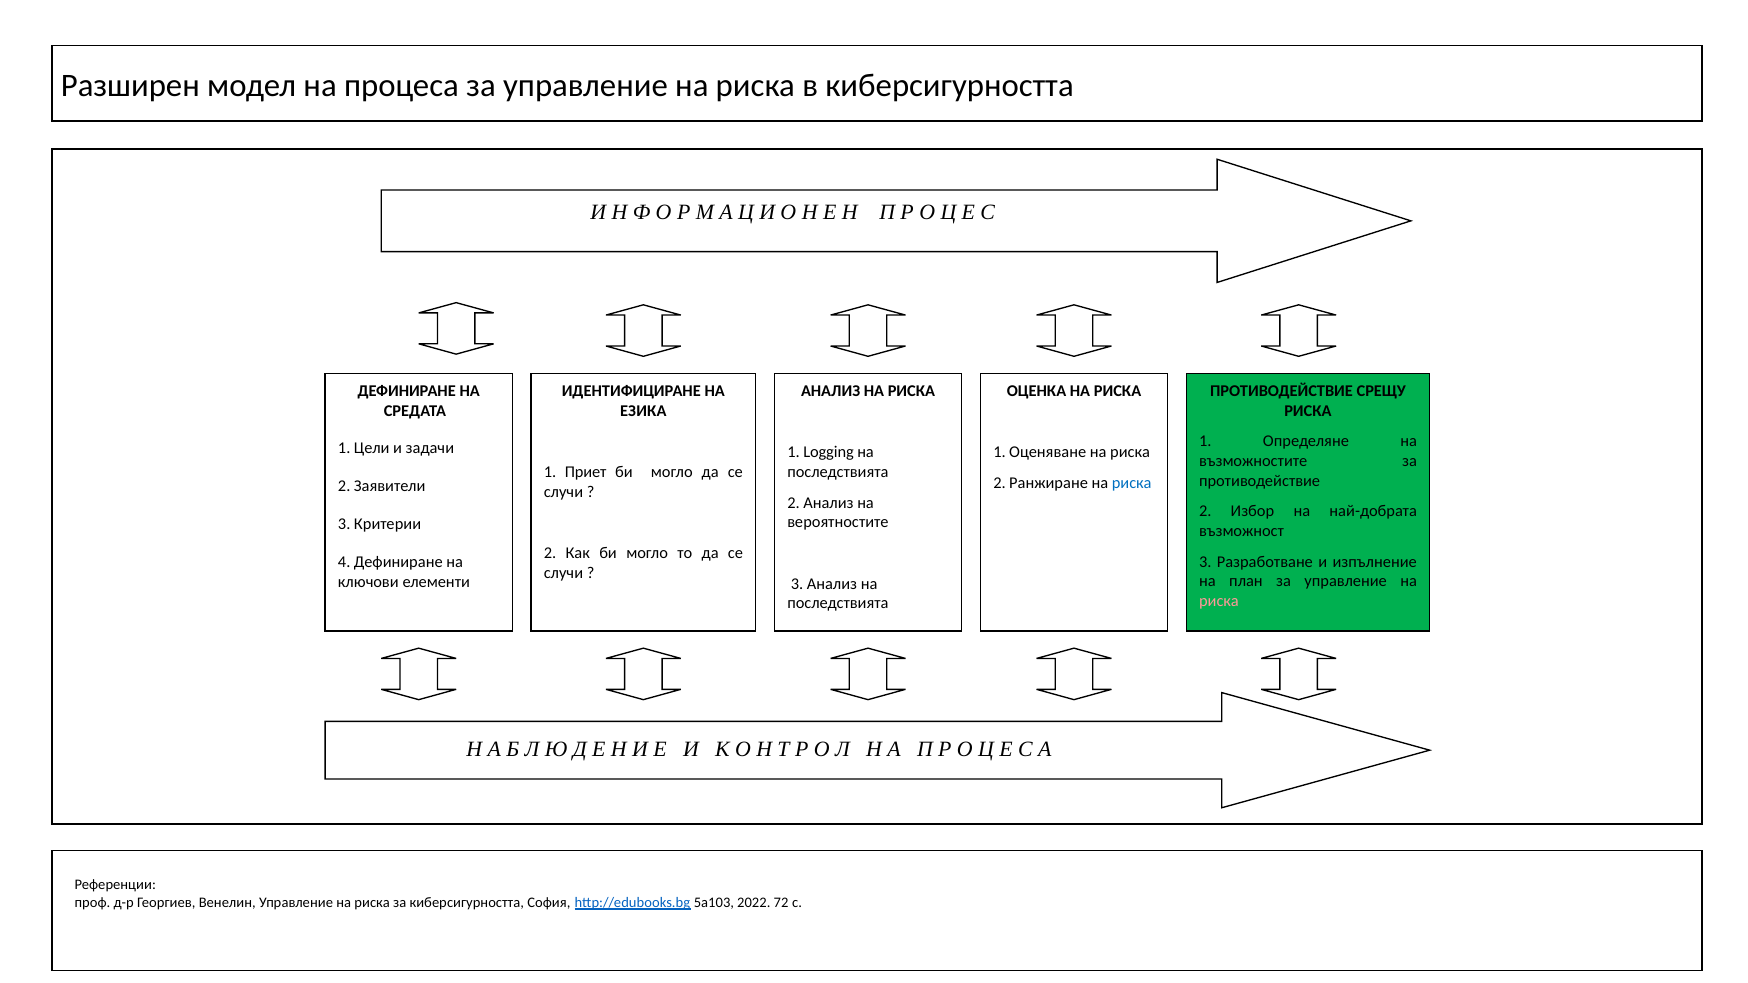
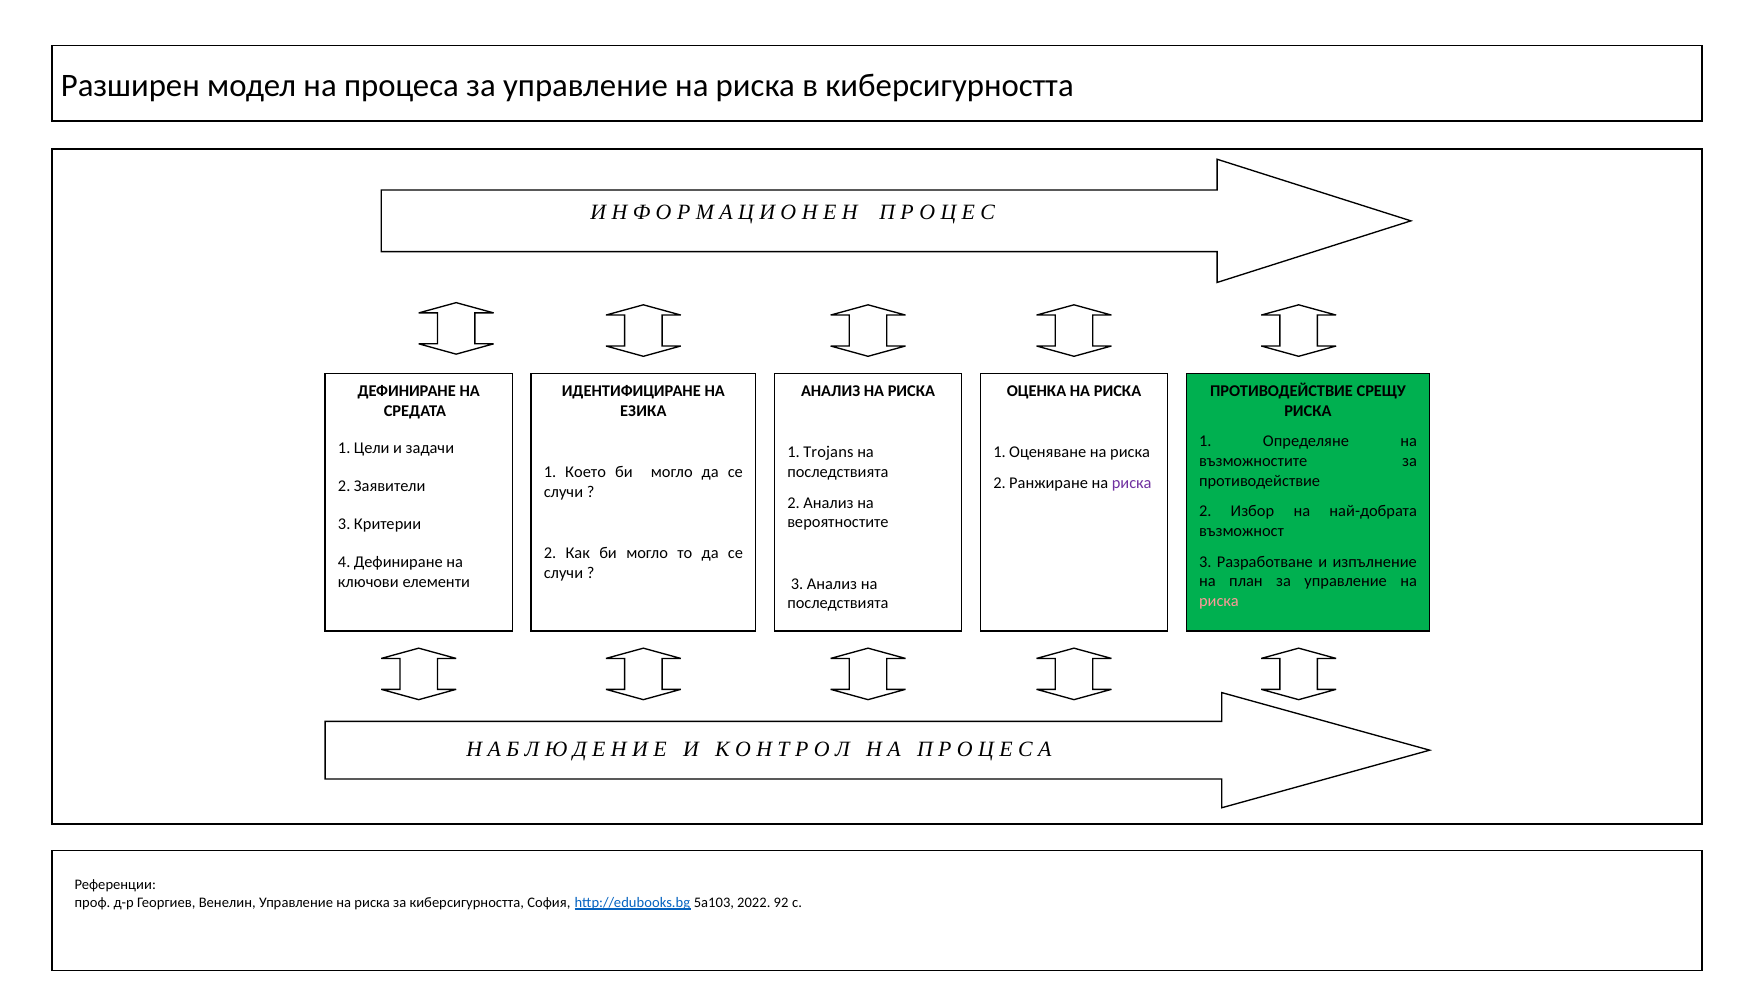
Logging: Logging -> Trojans (828, 452)
Приет: Приет -> Което (586, 472)
риска colour: blue -> purple (1132, 483)
72: 72 -> 92 (781, 903)
